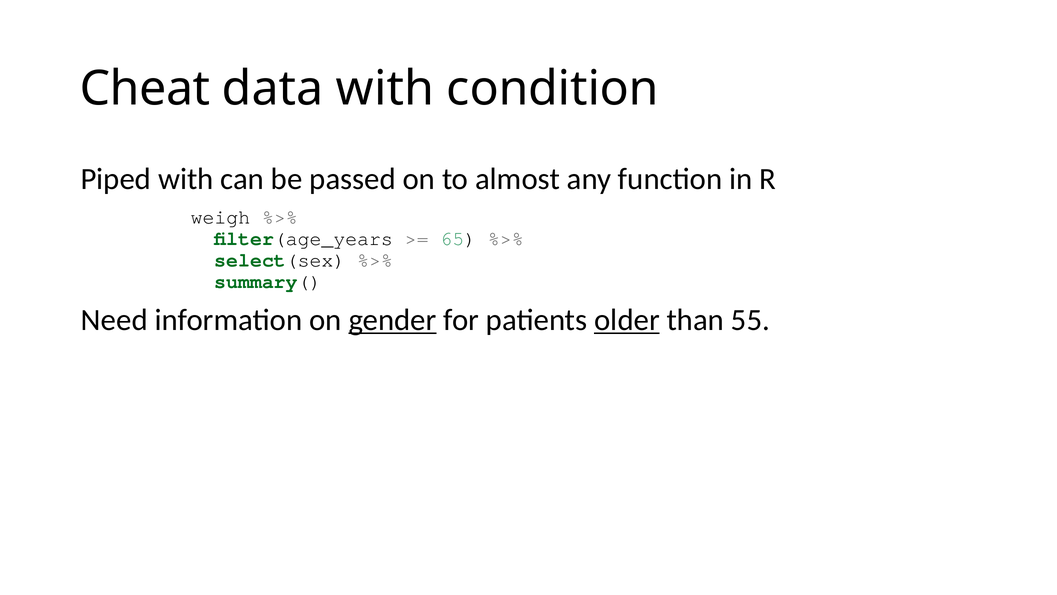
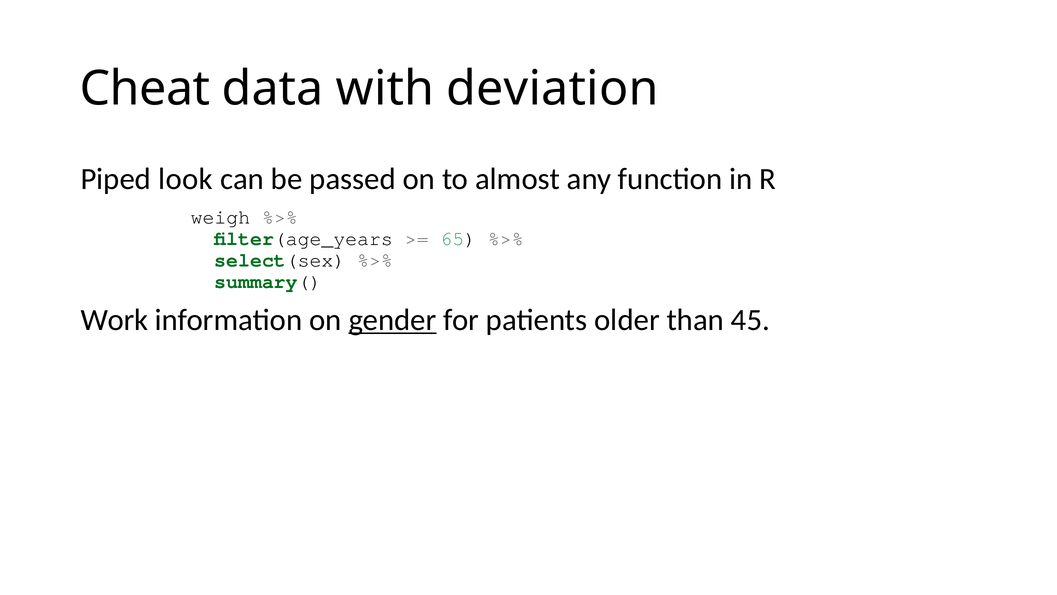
condition: condition -> deviation (553, 89)
Piped with: with -> look (186, 179)
Need: Need -> Work (114, 320)
older underline: present -> none (627, 320)
55: 55 -> 45 (750, 320)
